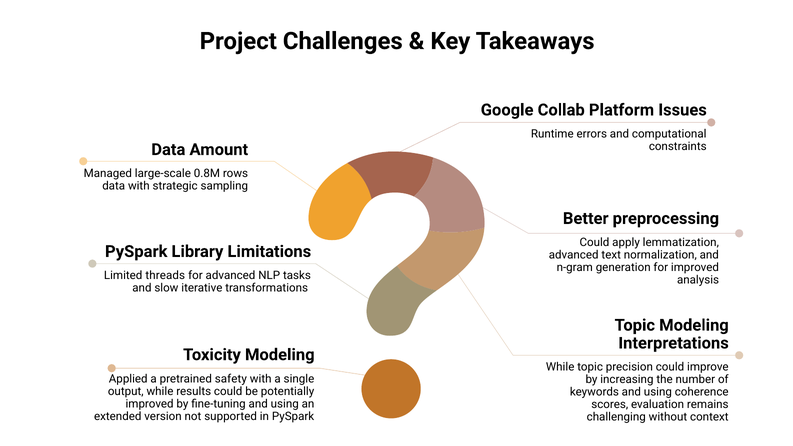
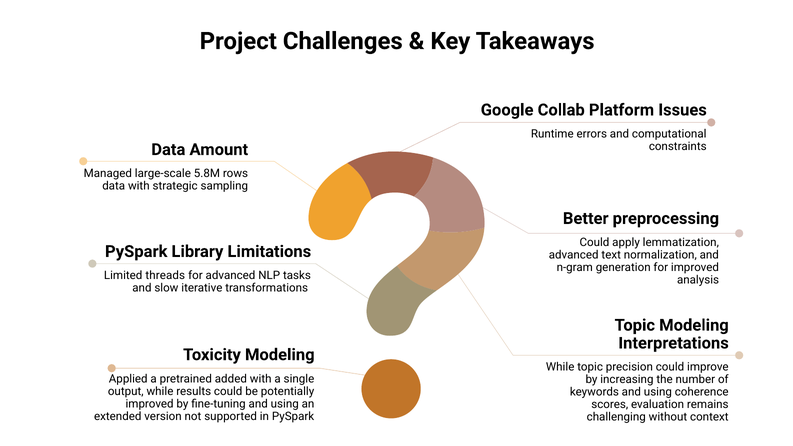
0.8M: 0.8M -> 5.8M (207, 174)
safety: safety -> added (231, 379)
